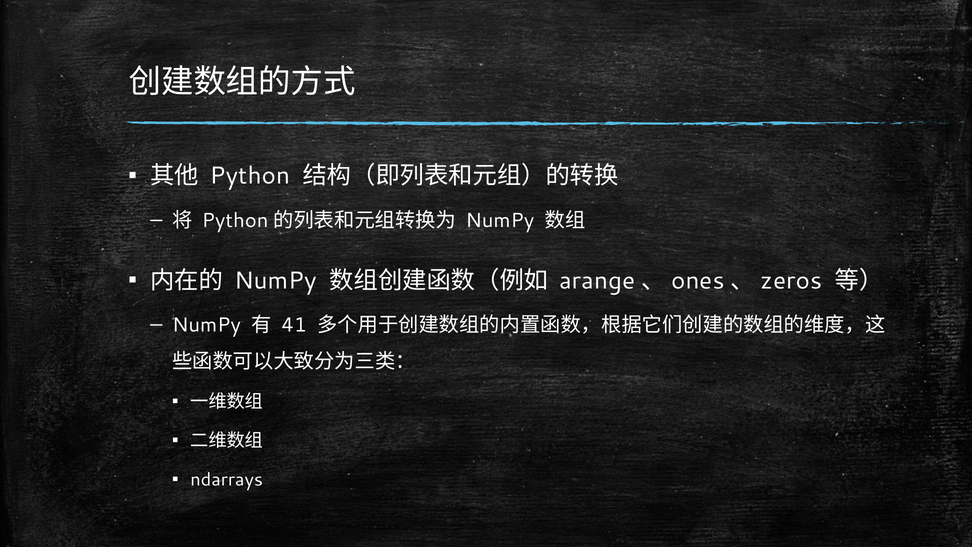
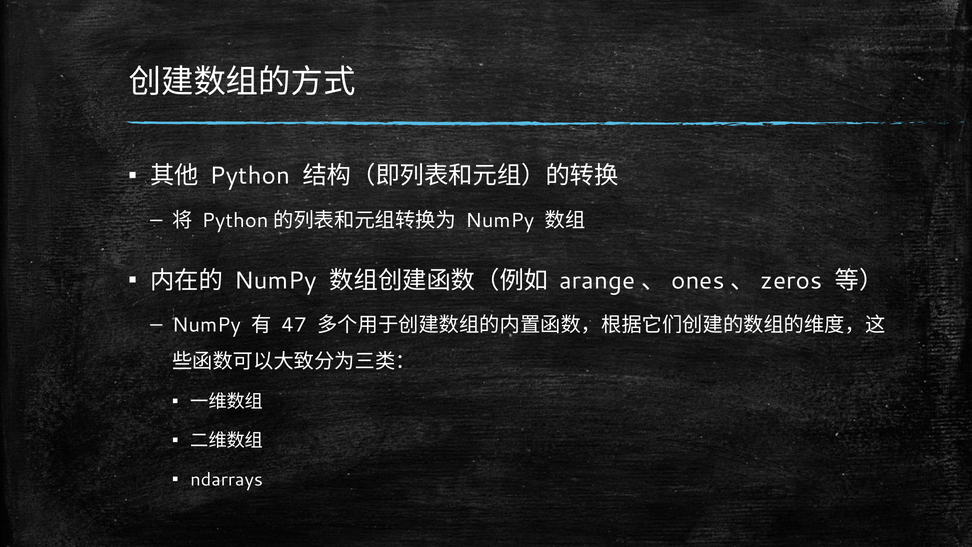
41: 41 -> 47 (294, 325)
